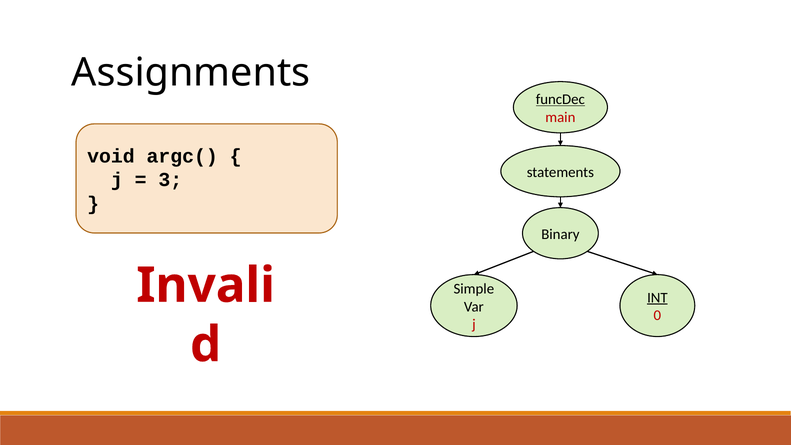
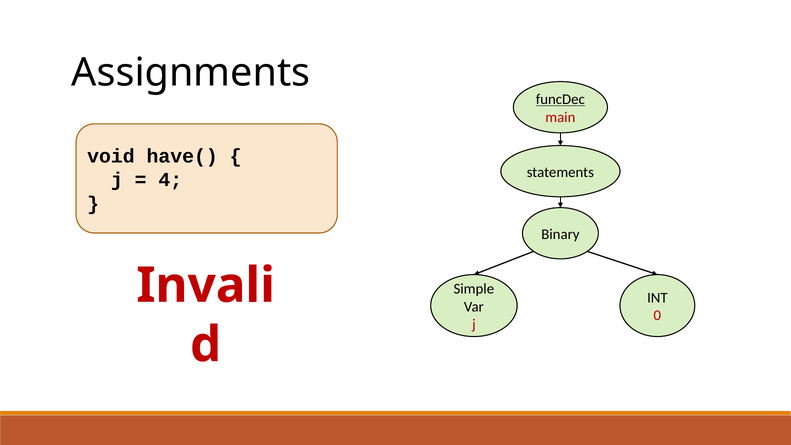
argc(: argc( -> have( (182, 156)
3: 3 -> 4 (170, 180)
INT underline: present -> none (657, 298)
